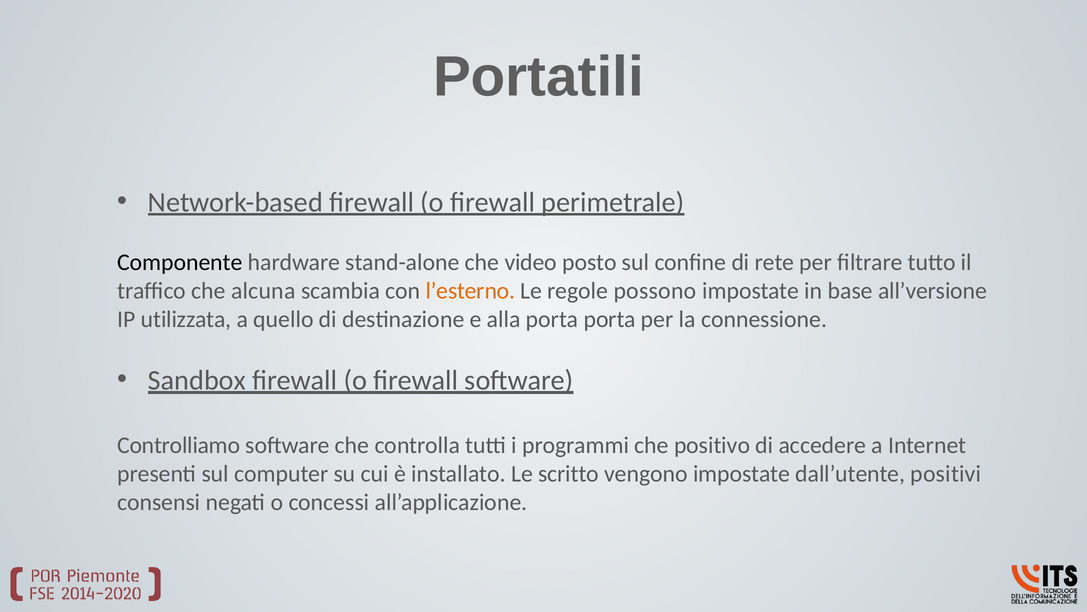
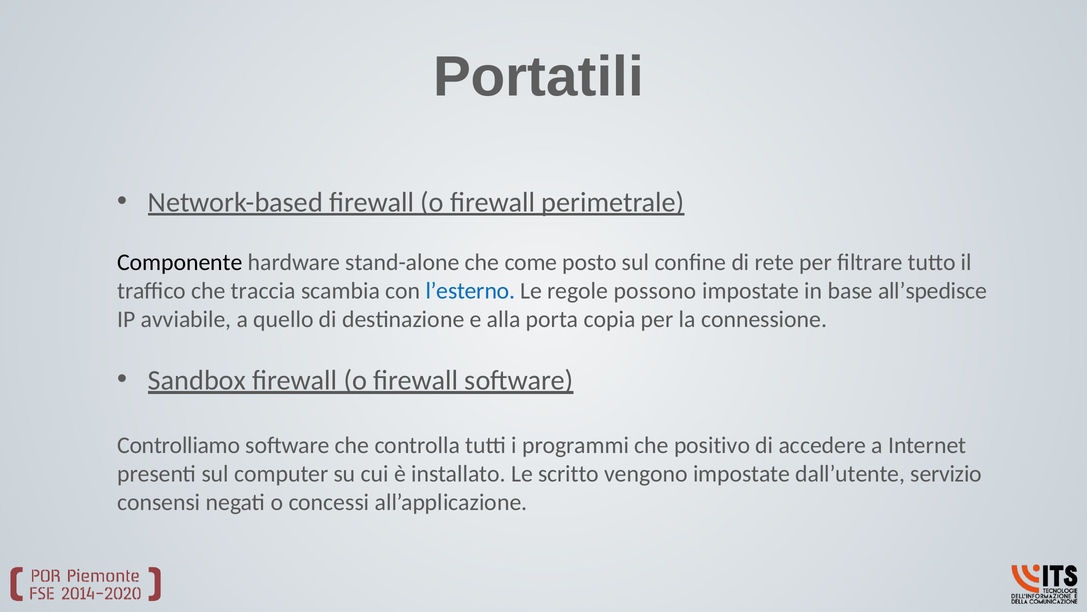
video: video -> come (531, 262)
alcuna: alcuna -> traccia (263, 291)
l’esterno colour: orange -> blue (470, 291)
all’versione: all’versione -> all’spedisce (932, 291)
utilizzata: utilizzata -> avviabile (186, 319)
porta porta: porta -> copia (610, 319)
positivi: positivi -> servizio (946, 473)
